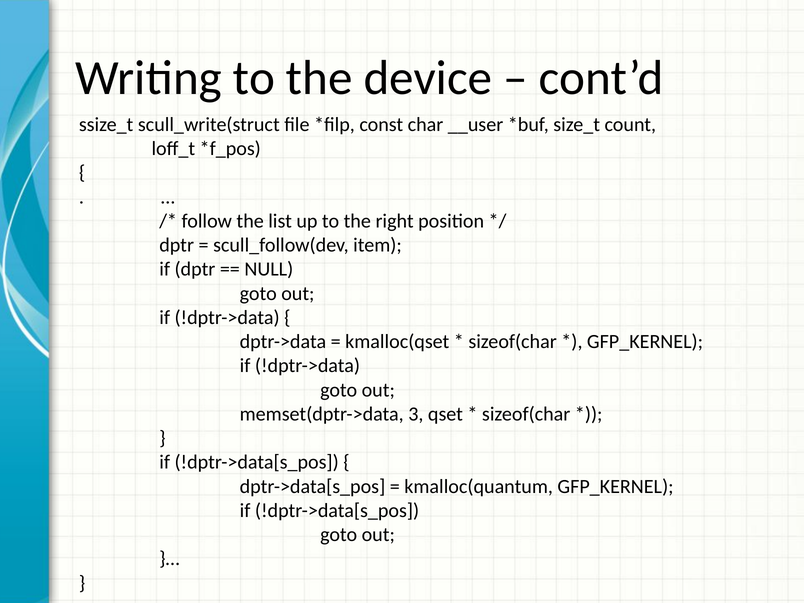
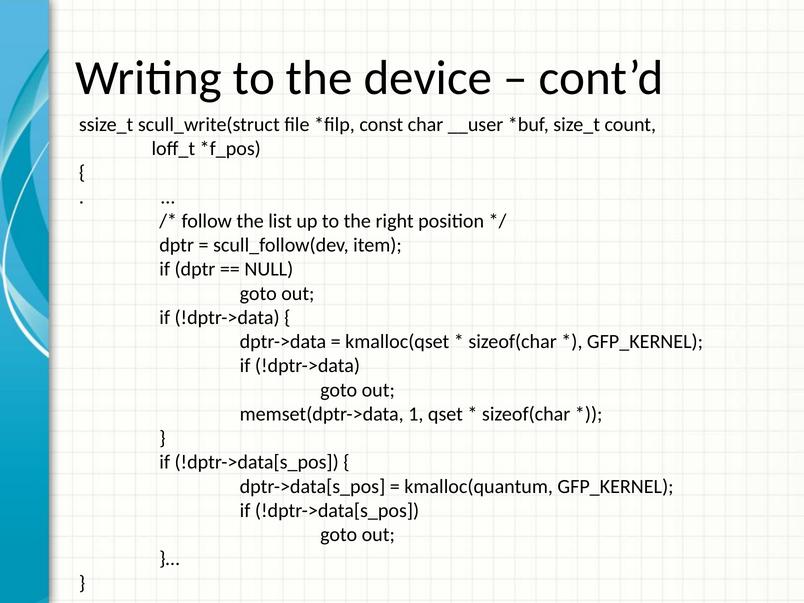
3: 3 -> 1 (416, 414)
